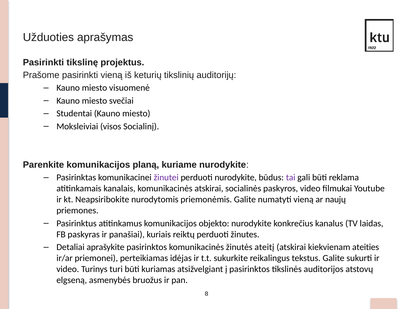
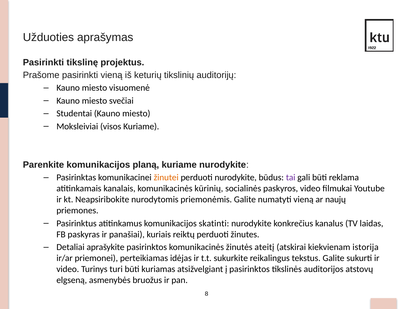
visos Socialinį: Socialinį -> Kuriame (141, 127)
žinutei colour: purple -> orange (166, 178)
komunikacinės atskirai: atskirai -> kūrinių (209, 189)
objekto: objekto -> skatinti (214, 224)
ateities: ateities -> istorija (366, 248)
